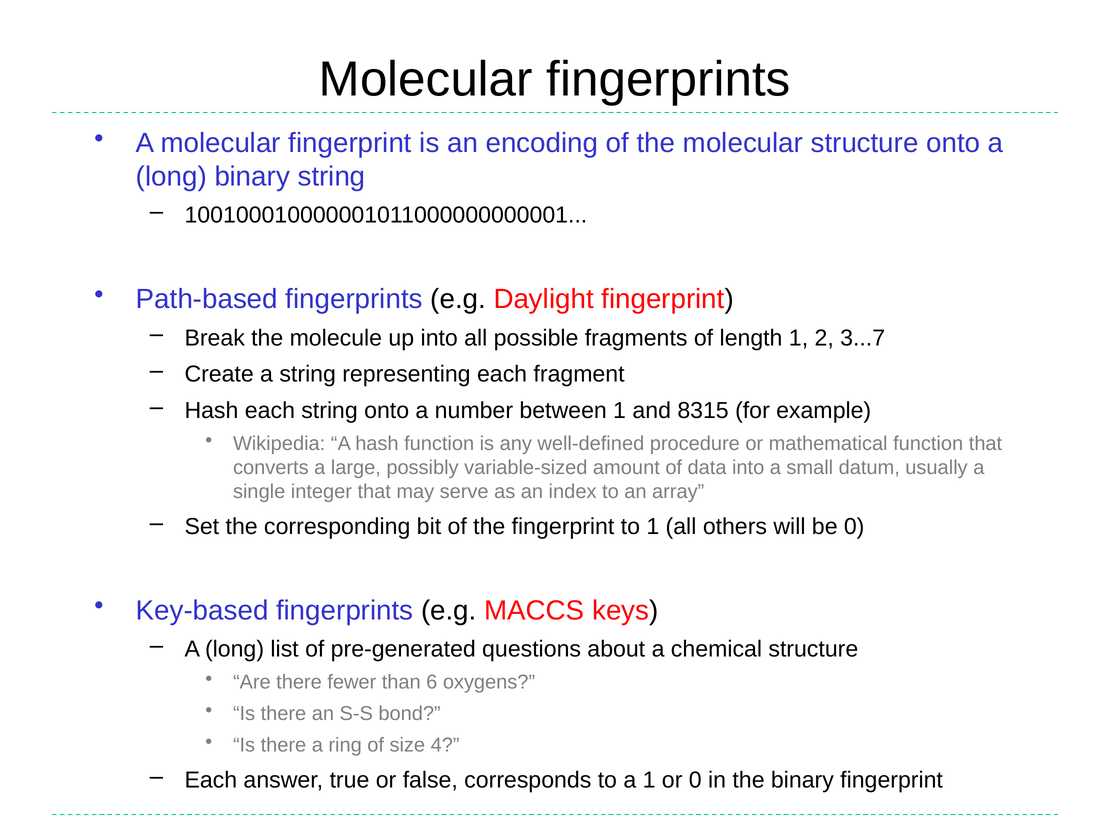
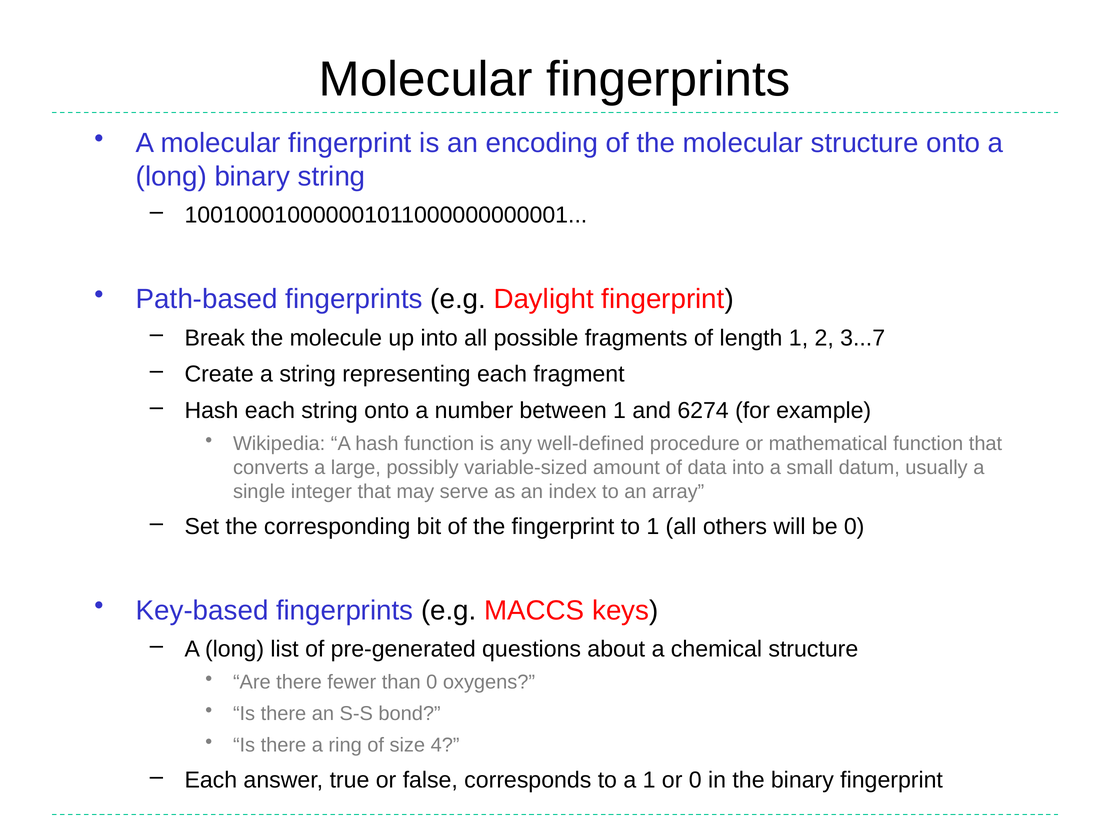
8315: 8315 -> 6274 (703, 411)
than 6: 6 -> 0 (432, 683)
